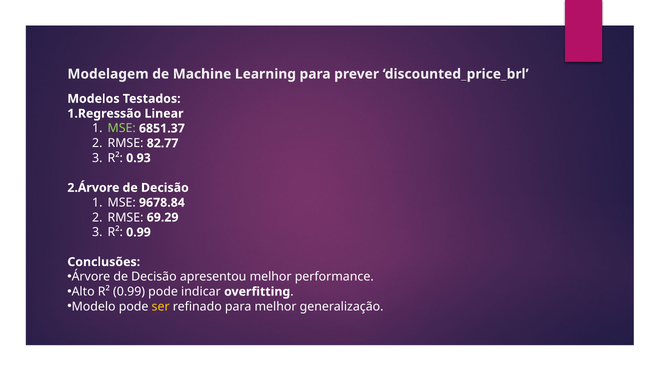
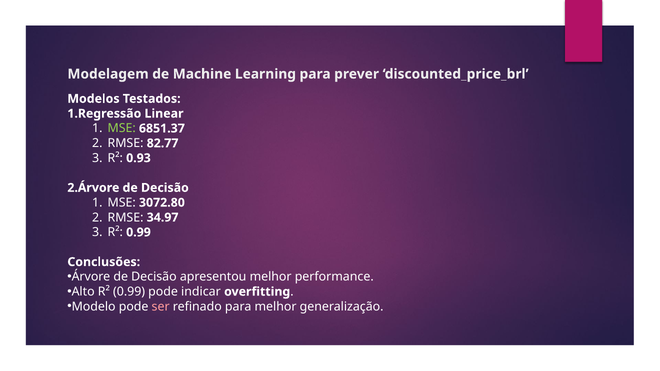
9678.84: 9678.84 -> 3072.80 (162, 203)
69.29: 69.29 -> 34.97 (163, 218)
ser colour: yellow -> pink (161, 307)
